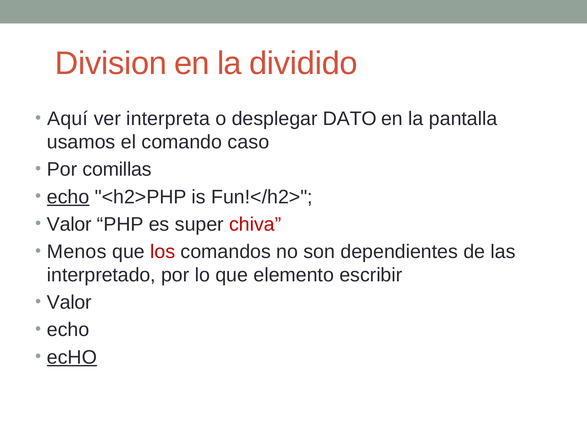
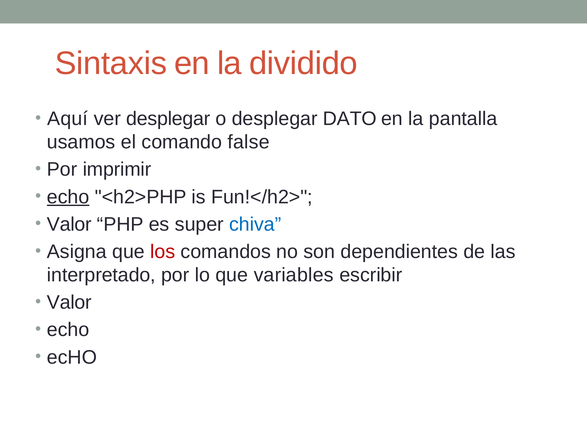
Division: Division -> Sintaxis (111, 63)
ver interpreta: interpreta -> desplegar (168, 119)
caso: caso -> false (249, 142)
comillas: comillas -> imprimir (117, 170)
chiva colour: red -> blue (255, 224)
Menos: Menos -> Asigna (77, 252)
elemento: elemento -> variables (294, 275)
ecHO underline: present -> none (72, 357)
